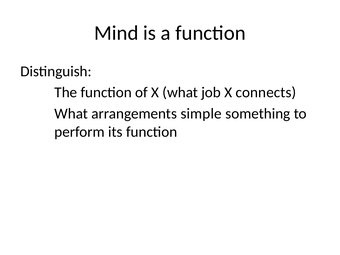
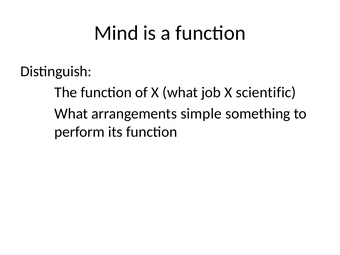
connects: connects -> scientific (266, 92)
